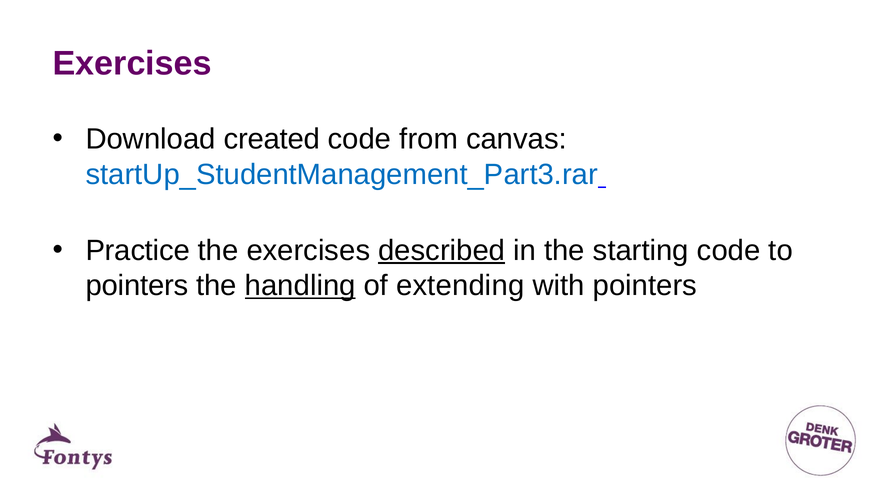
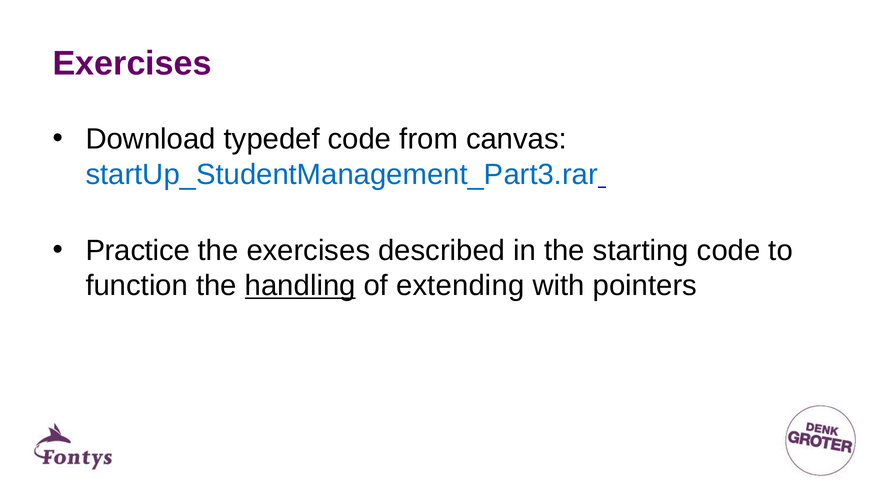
created: created -> typedef (272, 139)
described underline: present -> none (442, 250)
pointers: pointers -> function (137, 286)
